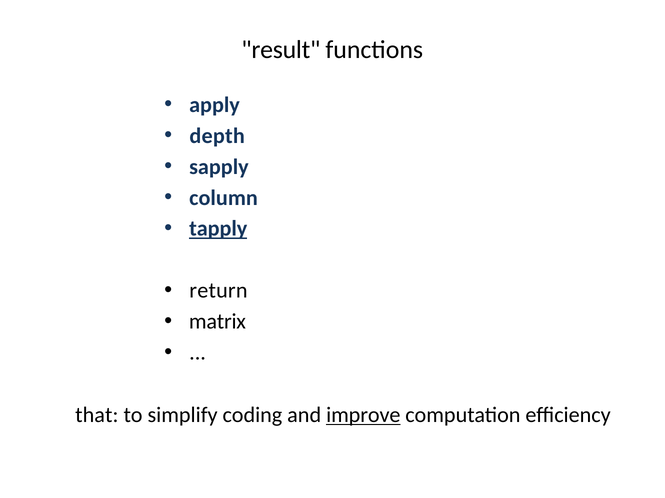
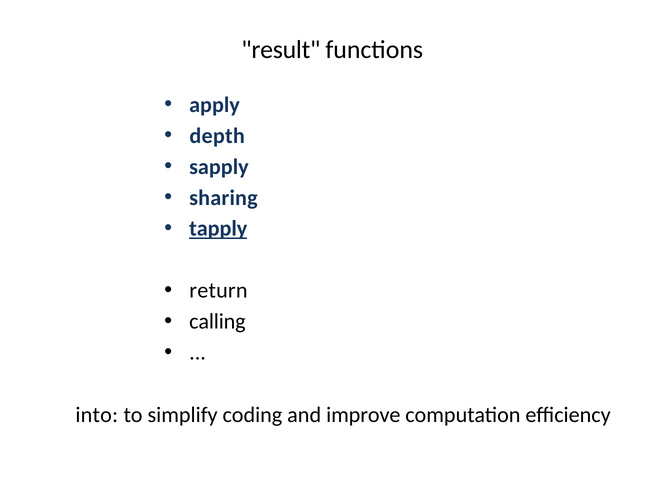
column: column -> sharing (223, 198)
matrix: matrix -> calling (217, 322)
that: that -> into (97, 416)
improve underline: present -> none (363, 416)
